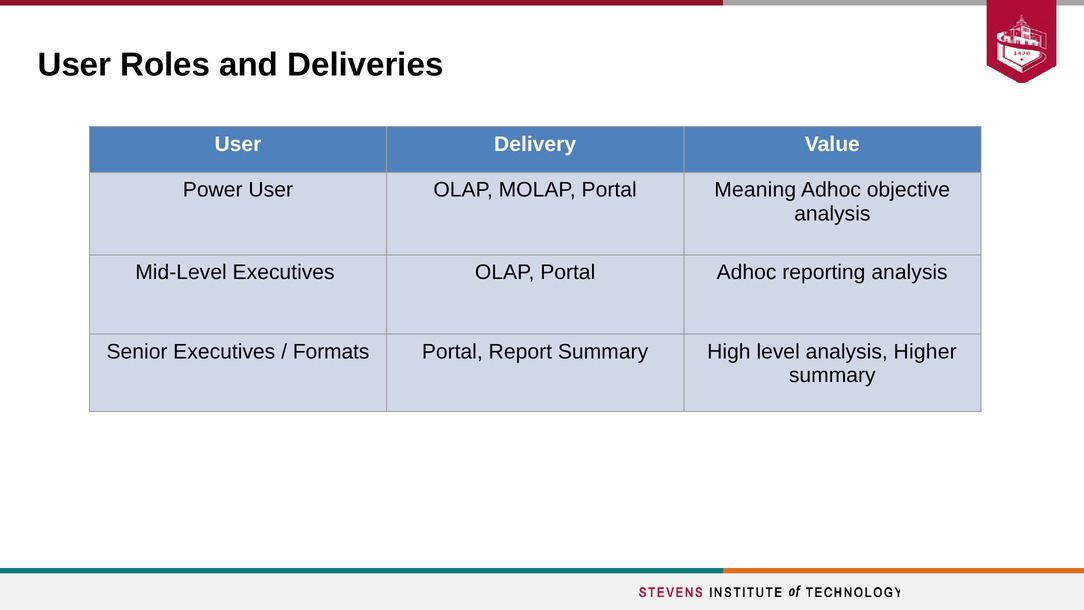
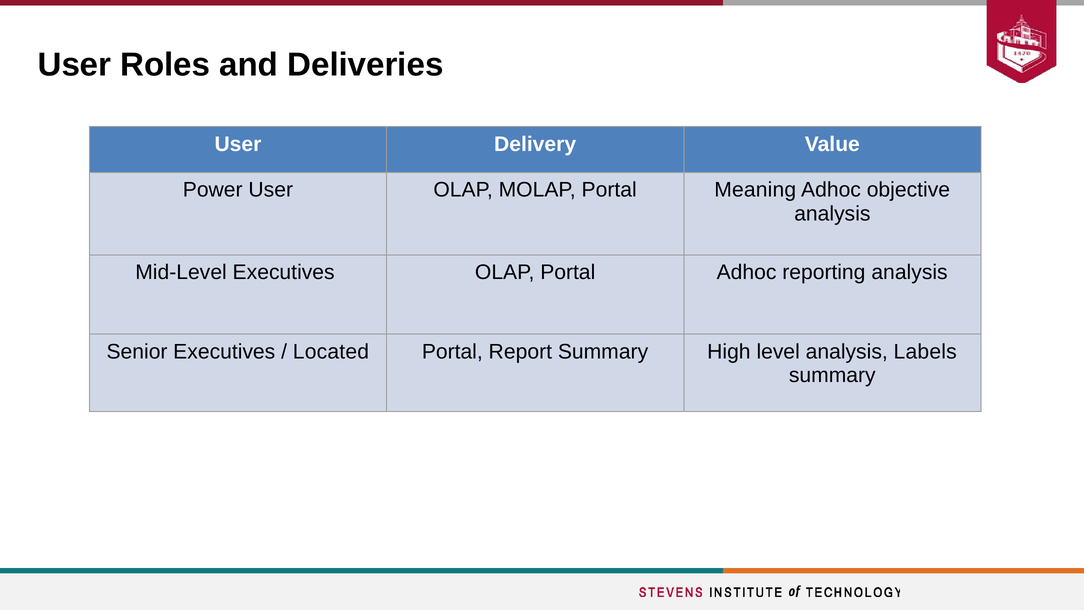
Formats: Formats -> Located (331, 351)
Higher: Higher -> Labels (925, 351)
